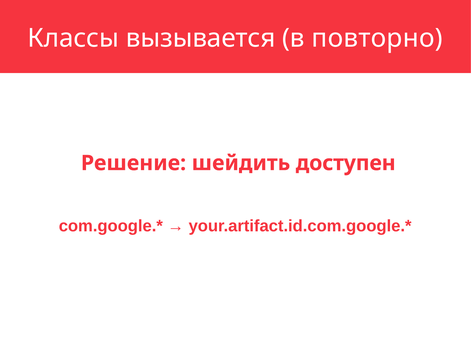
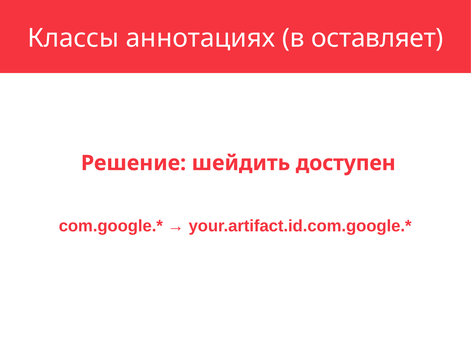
вызывается: вызывается -> аннотациях (201, 38)
повторно: повторно -> оставляет (377, 38)
